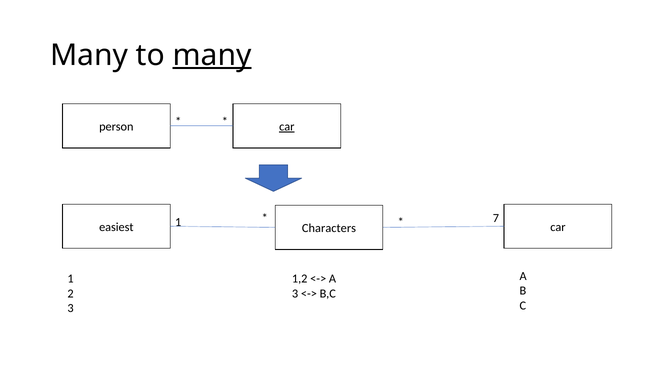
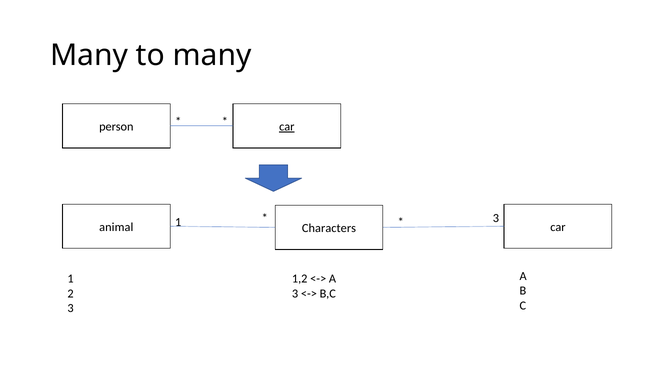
many underline: present -> none (212, 55)
7: 7 -> 3 (496, 218)
easiest: easiest -> animal (116, 227)
